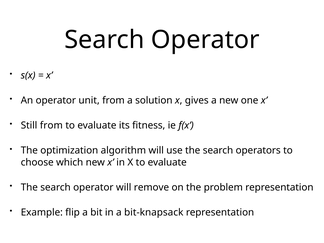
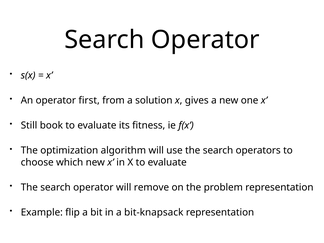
unit: unit -> first (89, 100)
Still from: from -> book (51, 125)
